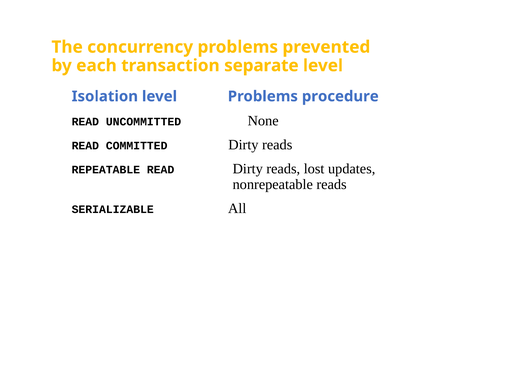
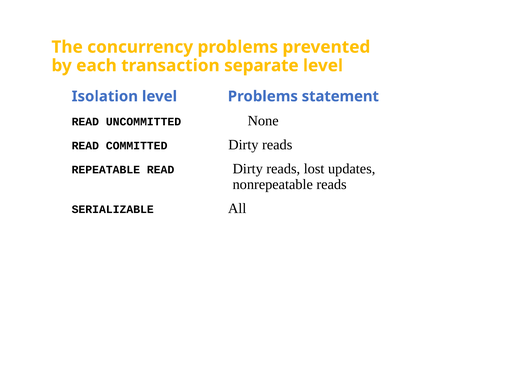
procedure: procedure -> statement (340, 96)
